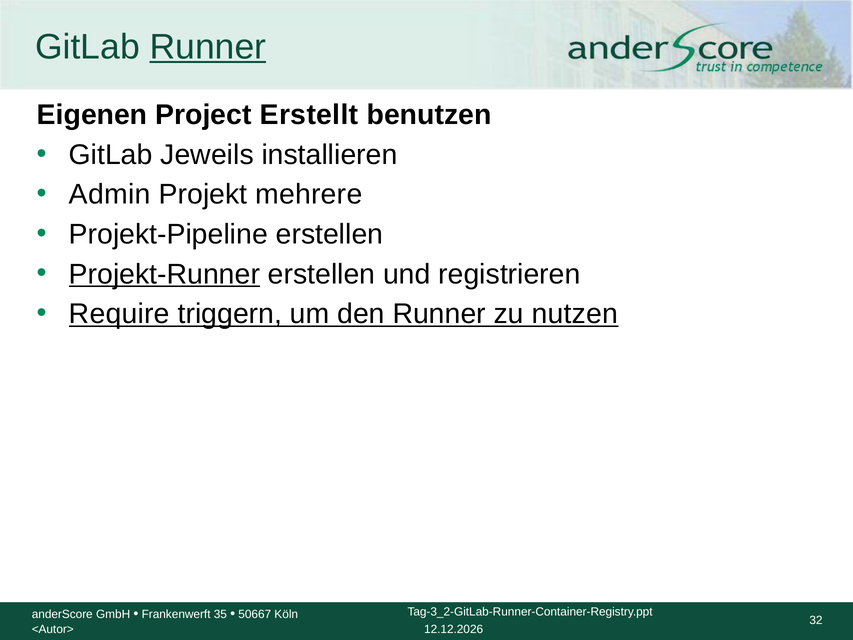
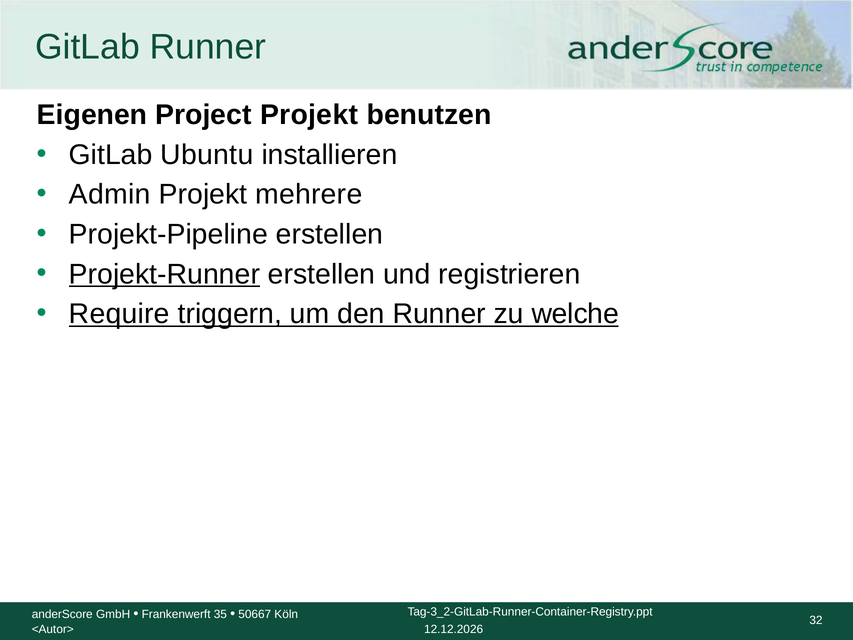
Runner underline: present -> none (208, 47)
Project Erstellt: Erstellt -> Projekt (309, 115)
Jeweils: Jeweils -> Ubuntu (207, 155)
nutzen: nutzen -> welche (575, 314)
